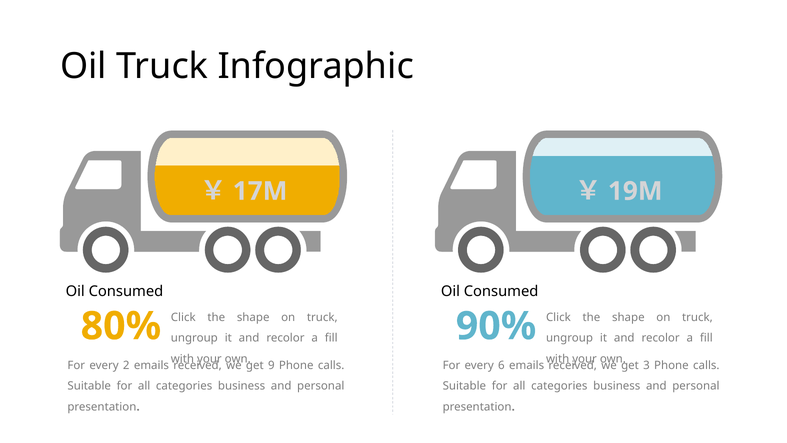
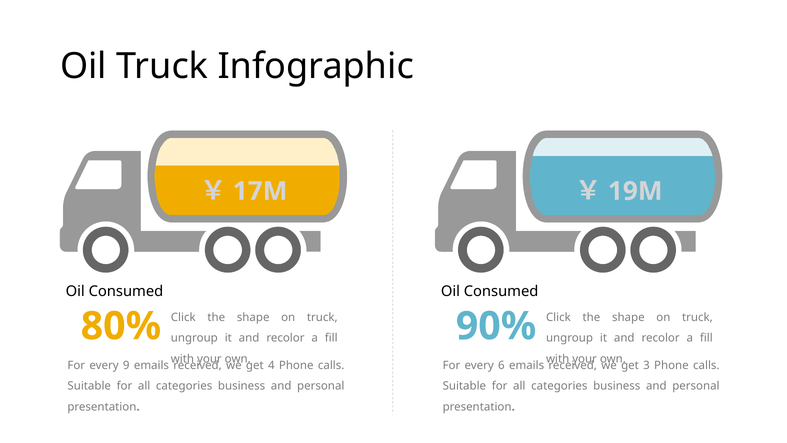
2: 2 -> 9 (126, 365)
9: 9 -> 4 (271, 365)
